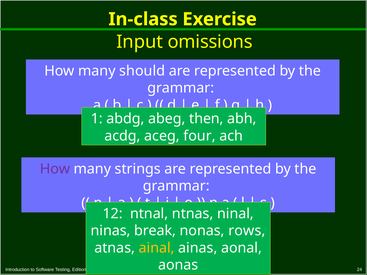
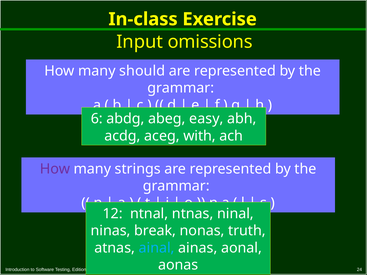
1: 1 -> 6 (97, 119)
then: then -> easy (206, 119)
four: four -> with (200, 136)
rows: rows -> truth (247, 231)
ainal colour: yellow -> light blue (157, 248)
